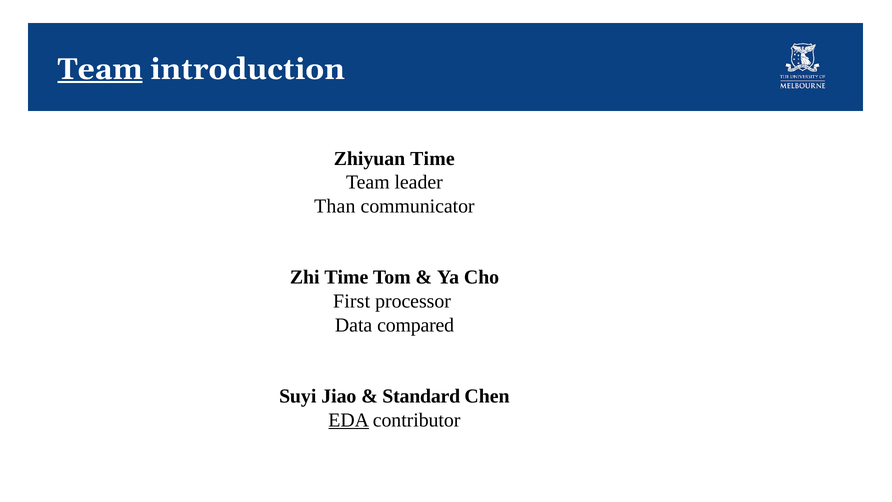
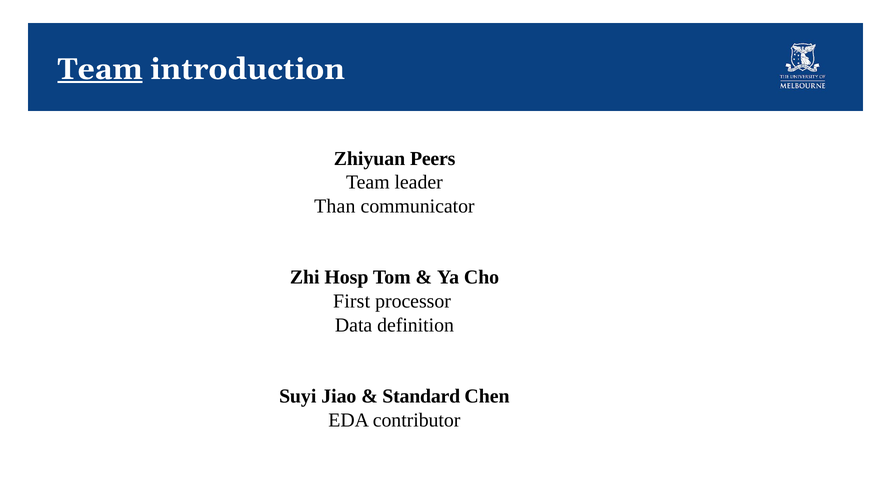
Zhiyuan Time: Time -> Peers (433, 158)
Zhi Time: Time -> Hosp (346, 277)
compared: compared -> definition (416, 325)
EDA underline: present -> none (349, 420)
